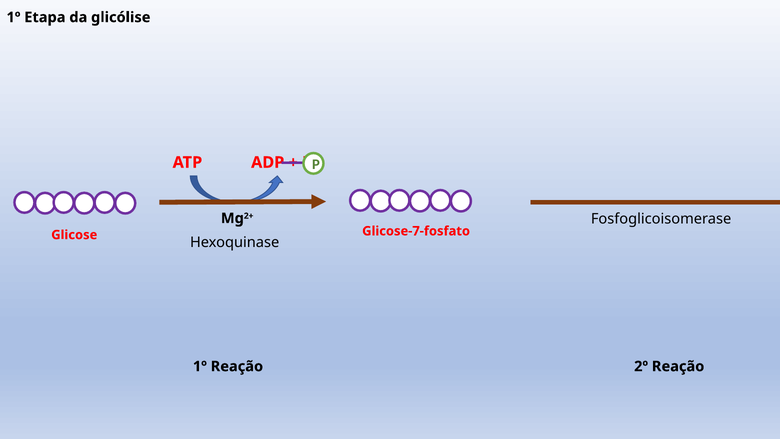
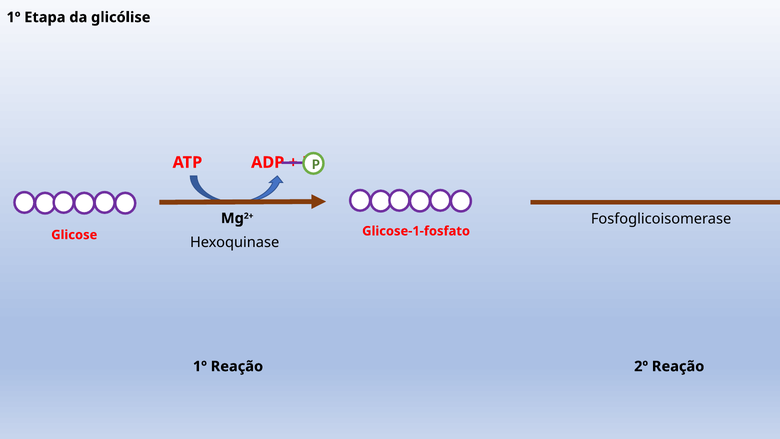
Glicose-7-fosfato: Glicose-7-fosfato -> Glicose-1-fosfato (416, 231)
